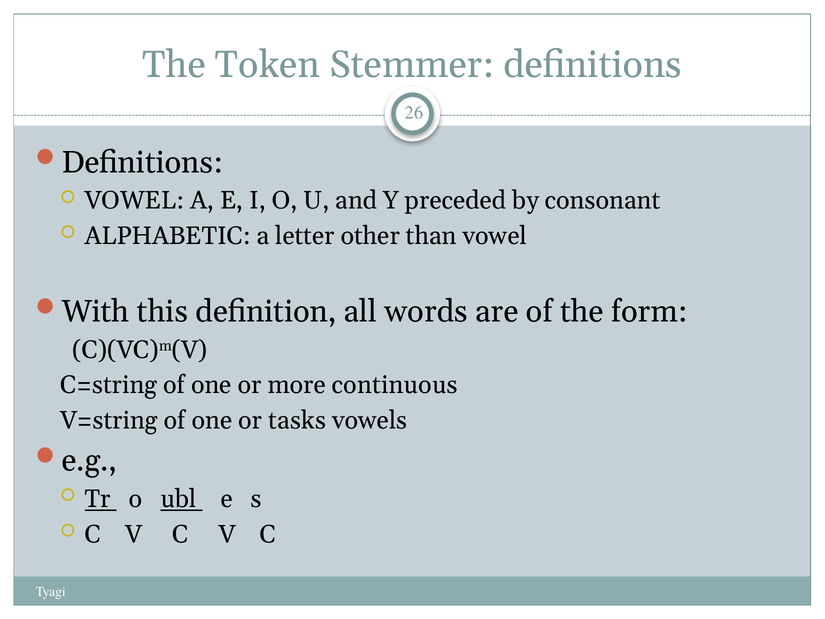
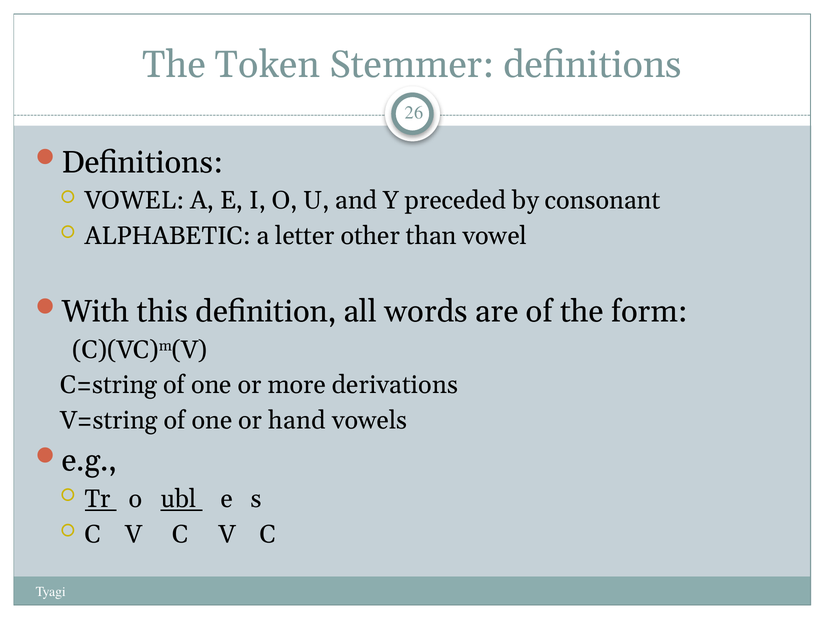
continuous: continuous -> derivations (395, 385)
tasks: tasks -> hand (297, 420)
